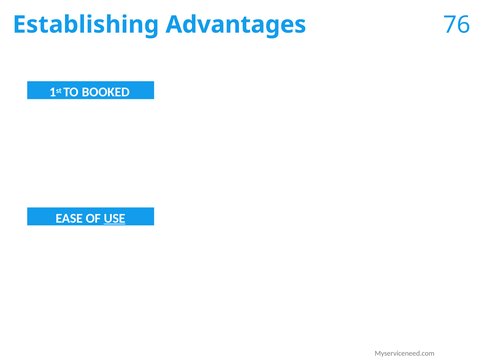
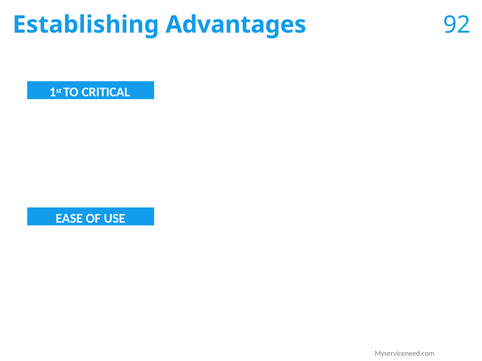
76: 76 -> 92 (457, 25)
BOOKED: BOOKED -> CRITICAL (106, 92)
USE underline: present -> none (115, 219)
